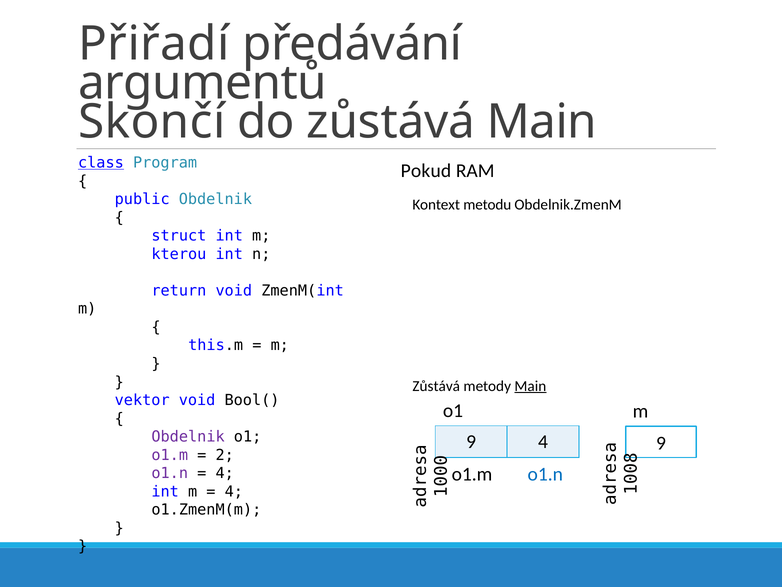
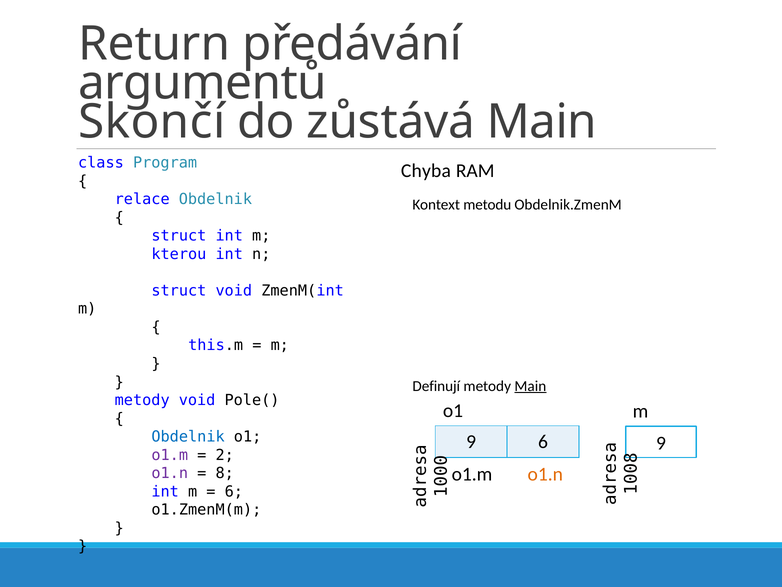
Přiřadí: Přiřadí -> Return (154, 44)
class underline: present -> none (101, 163)
Pokud: Pokud -> Chyba (426, 171)
public: public -> relace (142, 199)
return: return -> struct (179, 290)
Zůstává: Zůstává -> Definují (436, 386)
vektor: vektor -> metody (142, 400)
Bool(: Bool( -> Pole( (252, 400)
Obdelnik colour: purple -> blue (188, 436)
9 4: 4 -> 6 (543, 441)
o1.n colour: blue -> orange (545, 474)
4: 4 -> 8 (225, 473)
4: 4 -> 6 (234, 491)
